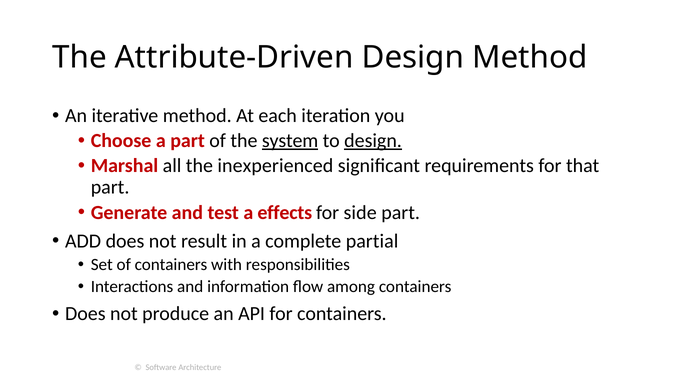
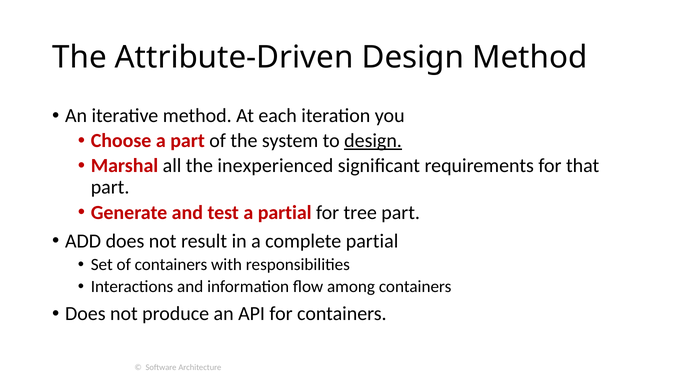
system underline: present -> none (290, 141)
a effects: effects -> partial (285, 213)
side: side -> tree (360, 213)
